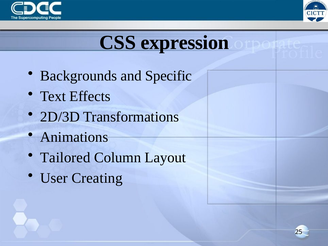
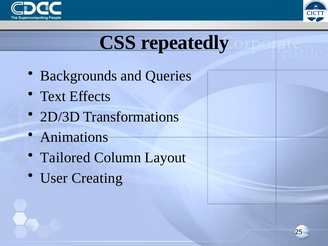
expression: expression -> repeatedly (185, 42)
Specific: Specific -> Queries (168, 76)
